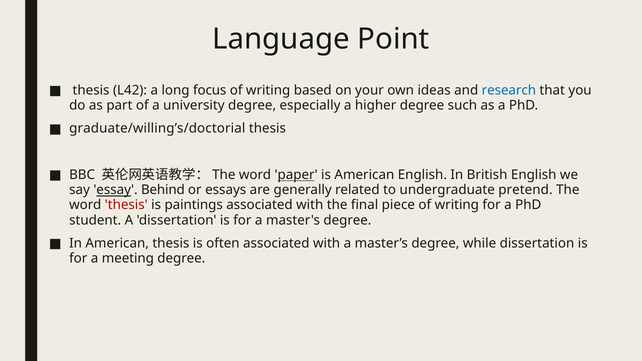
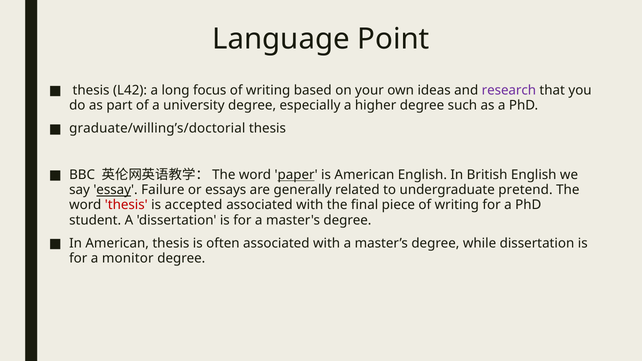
research colour: blue -> purple (509, 90)
Behind: Behind -> Failure (163, 190)
paintings: paintings -> accepted (194, 205)
meeting: meeting -> monitor (128, 258)
